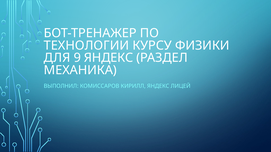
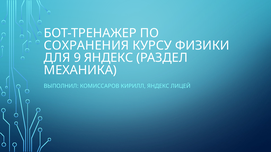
ТЕХНОЛОГИИ: ТЕХНОЛОГИИ -> СОХРАНЕНИЯ (86, 46)
